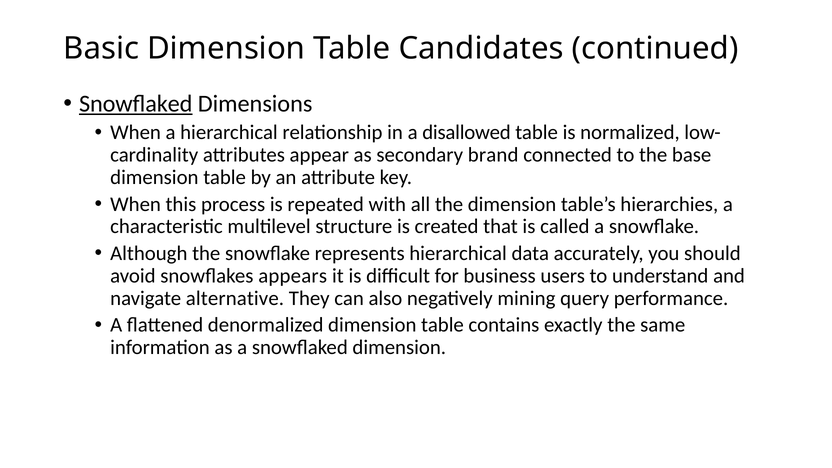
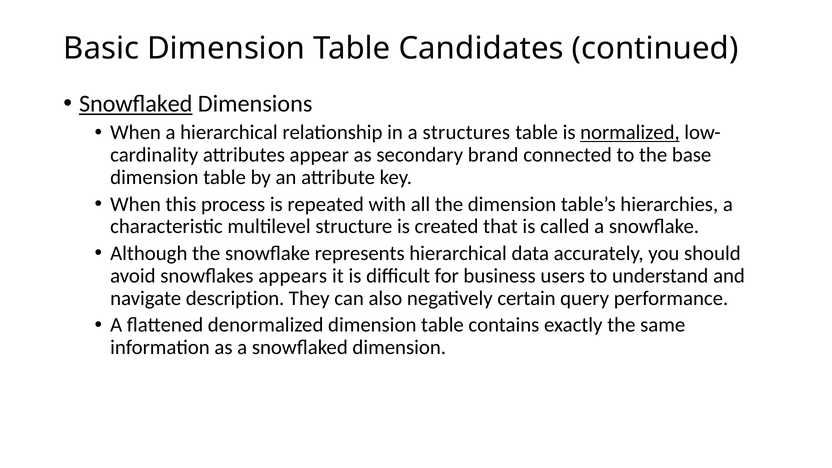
disallowed: disallowed -> structures (466, 132)
normalized underline: none -> present (630, 132)
alternative: alternative -> description (235, 298)
mining: mining -> certain (527, 298)
